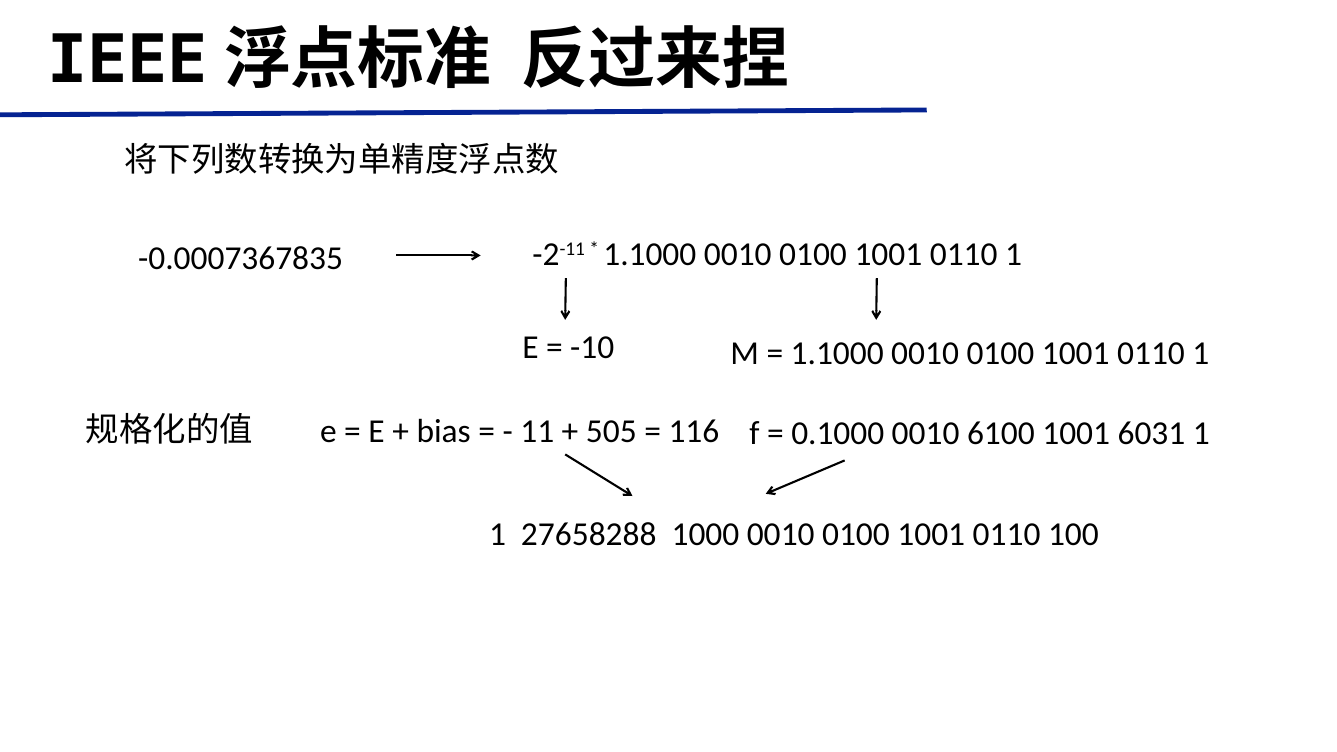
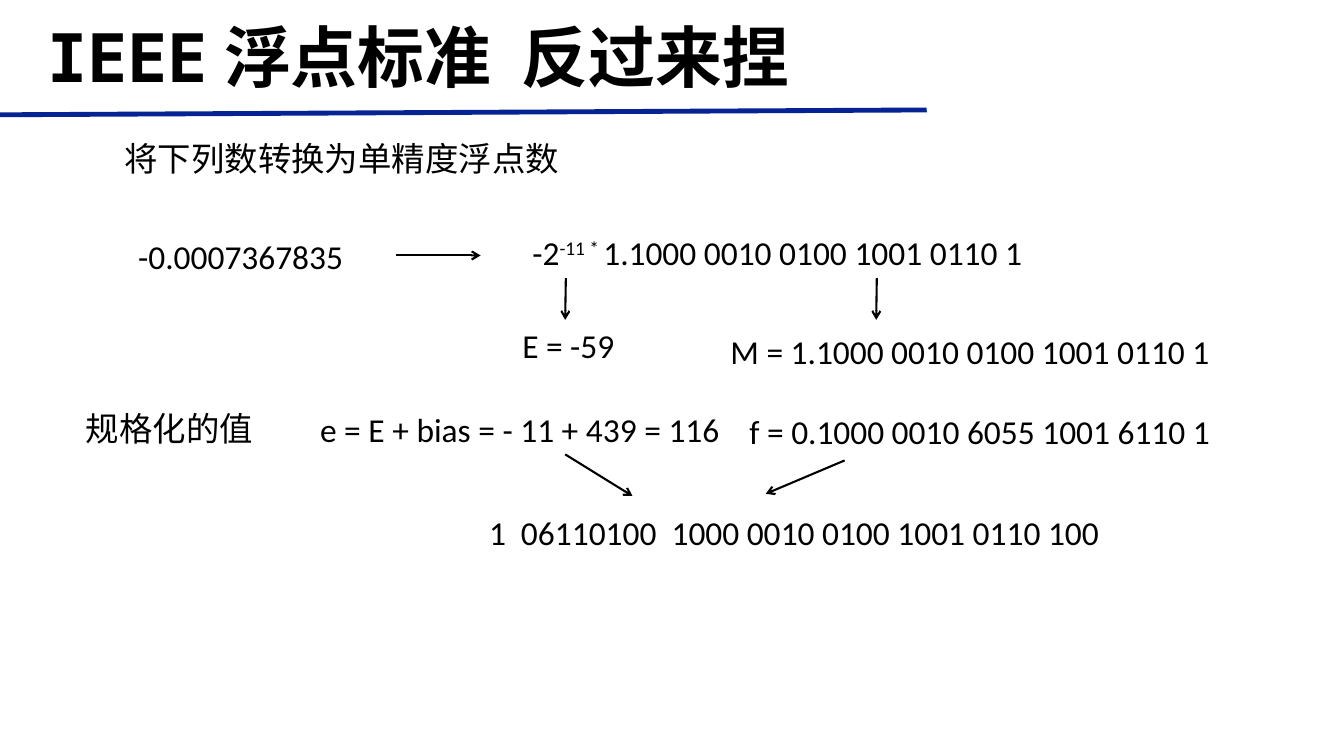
-10: -10 -> -59 (592, 347)
505: 505 -> 439 (611, 431)
6100: 6100 -> 6055 (1001, 434)
6031: 6031 -> 6110 (1151, 434)
27658288: 27658288 -> 06110100 (589, 534)
